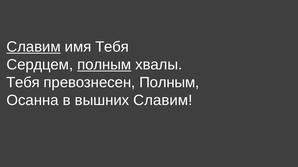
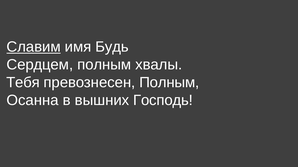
имя Тебя: Тебя -> Будь (112, 47)
полным underline: present -> none (104, 65)
вышних Славим: Славим -> Господь (163, 101)
